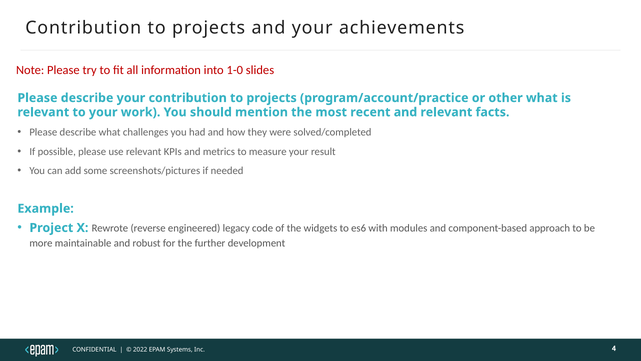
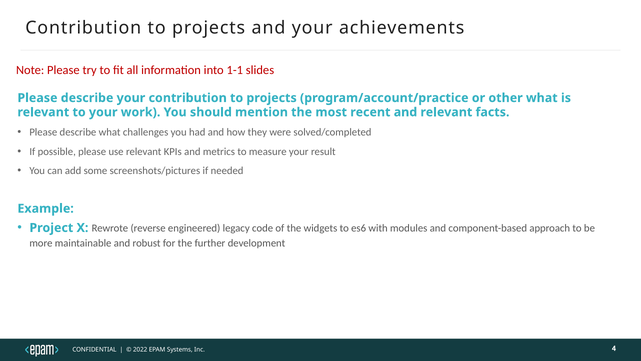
1-0: 1-0 -> 1-1 (235, 70)
